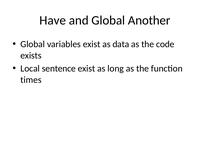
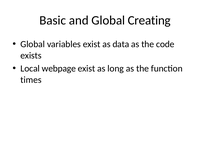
Have: Have -> Basic (53, 20)
Another: Another -> Creating (149, 20)
sentence: sentence -> webpage (59, 68)
